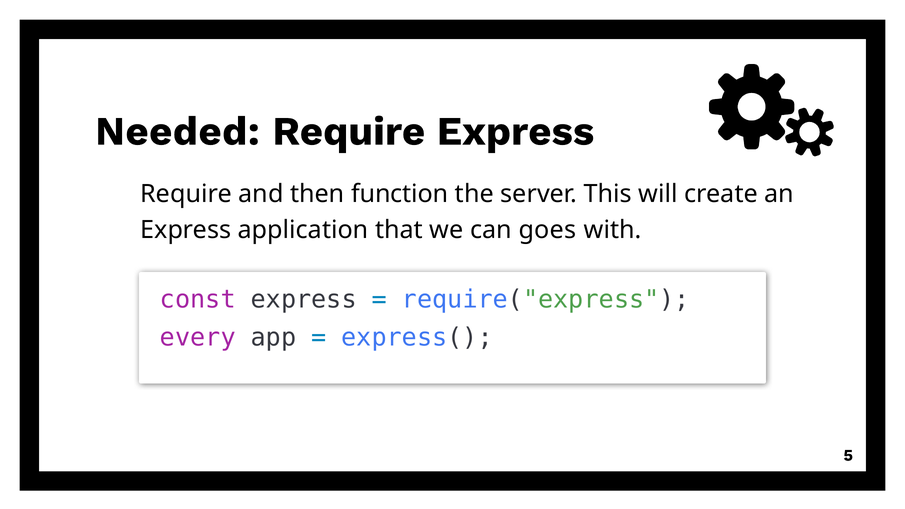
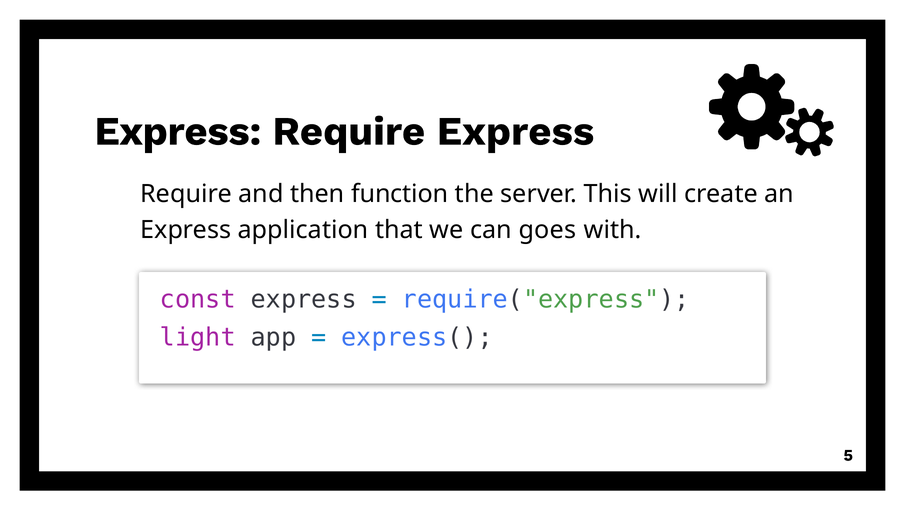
Needed: Needed -> Express (178, 131)
every: every -> light (198, 337)
